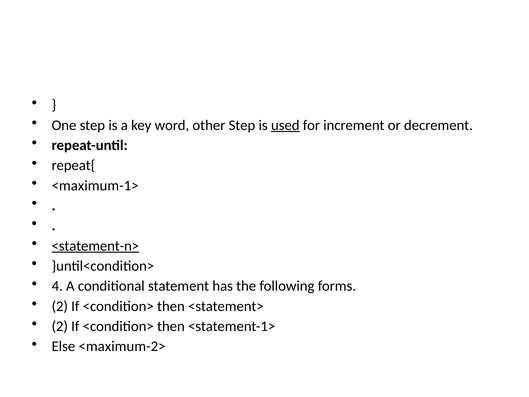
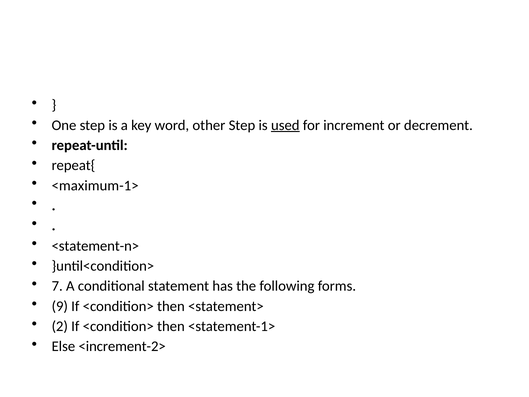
<statement-n> underline: present -> none (95, 246)
4: 4 -> 7 (57, 286)
2: 2 -> 9 (60, 306)
<maximum-2>: <maximum-2> -> <increment-2> (122, 346)
